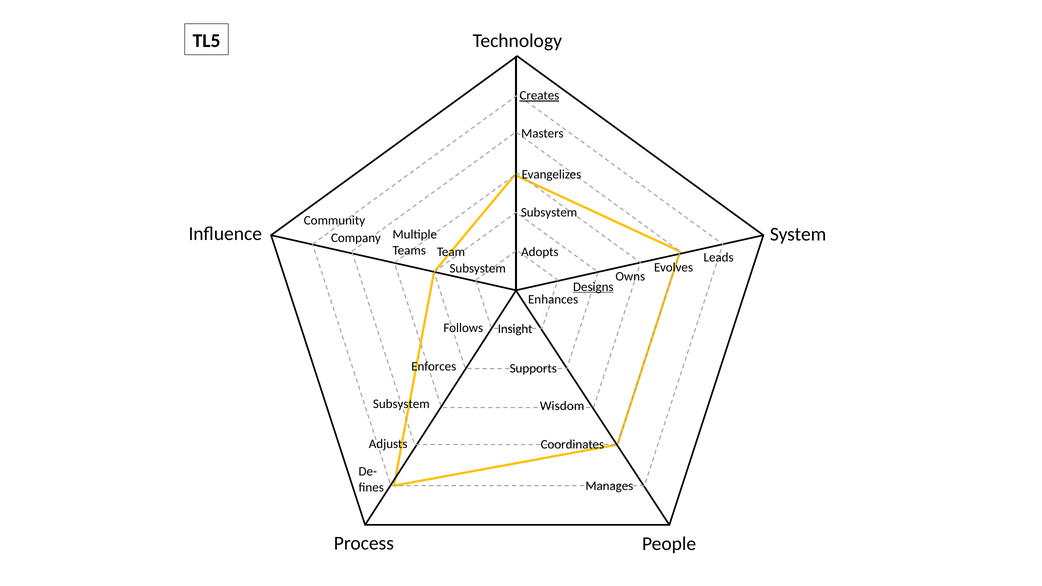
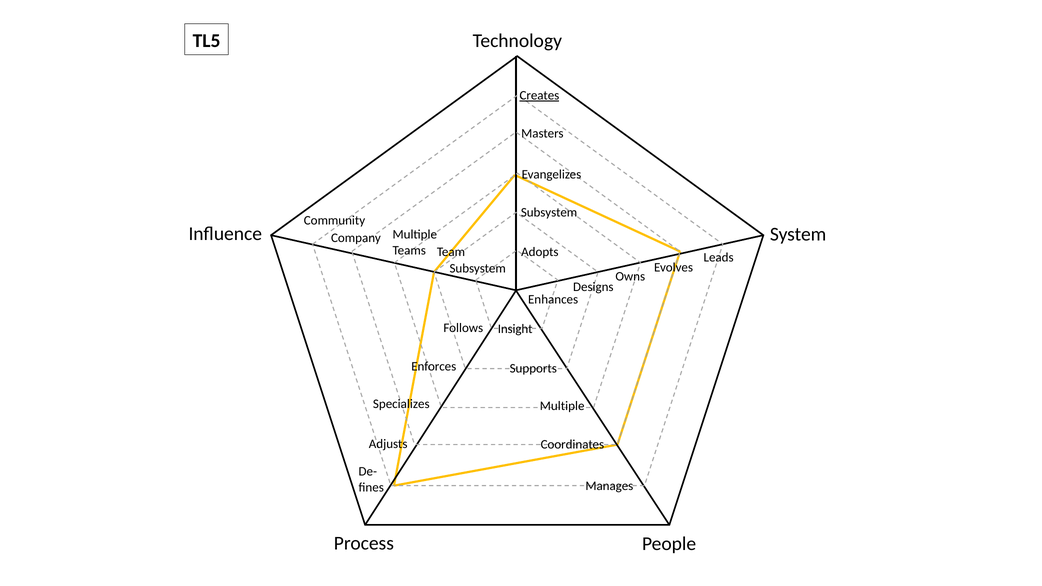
Designs underline: present -> none (593, 287)
Subsystem: Subsystem -> Specializes (401, 404)
Wisdom: Wisdom -> Multiple (562, 406)
